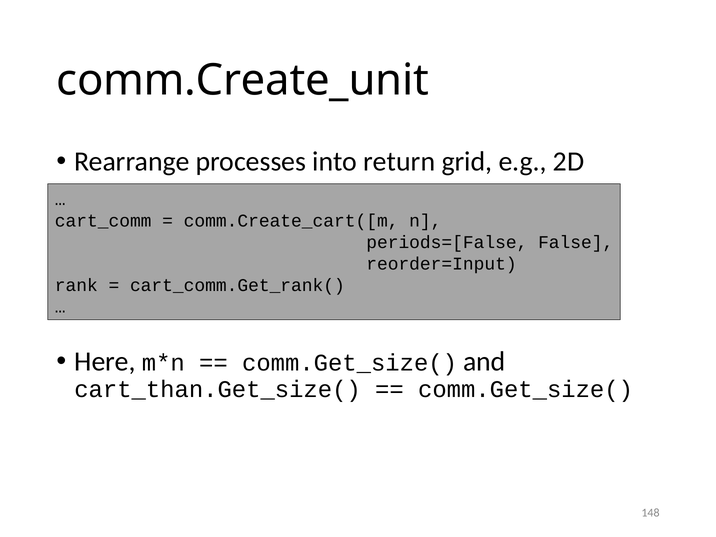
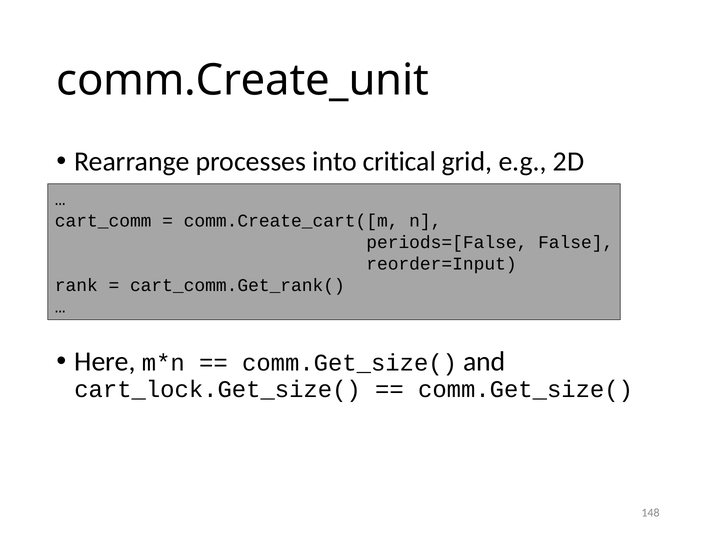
return: return -> critical (399, 161)
cart_than.Get_size(: cart_than.Get_size( -> cart_lock.Get_size( (218, 390)
